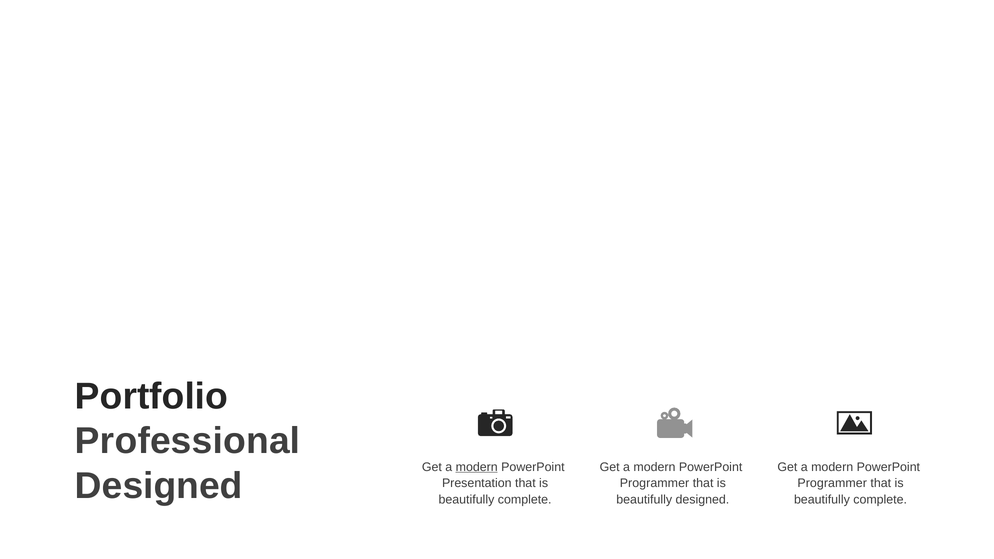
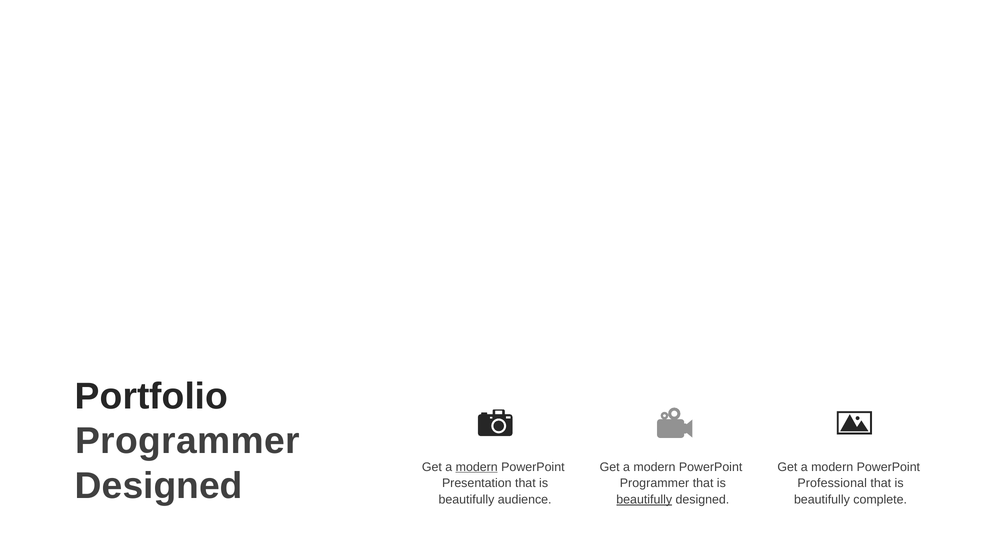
Professional: Professional -> Programmer (188, 441)
Programmer: Programmer -> Professional (832, 483)
complete: complete -> audience (525, 500)
beautifully underline: none -> present (644, 500)
